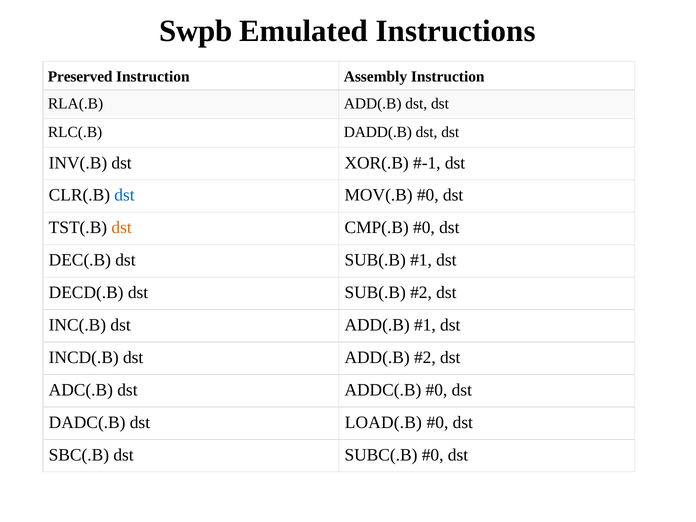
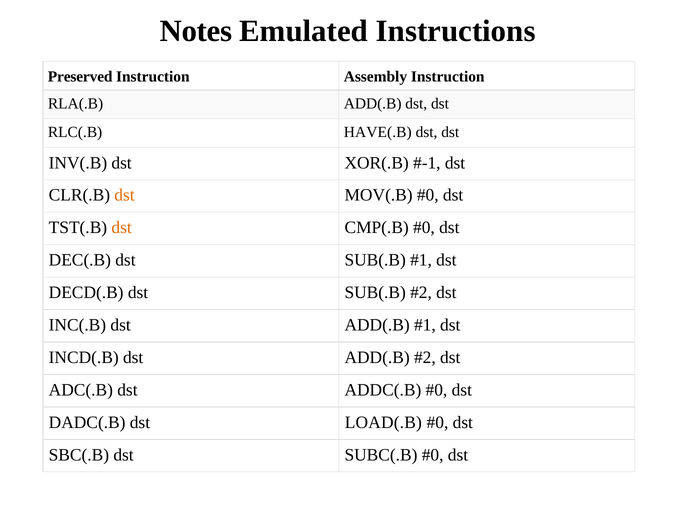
Swpb: Swpb -> Notes (196, 31)
DADD(.B: DADD(.B -> HAVE(.B (378, 132)
dst colour: blue -> orange (125, 195)
